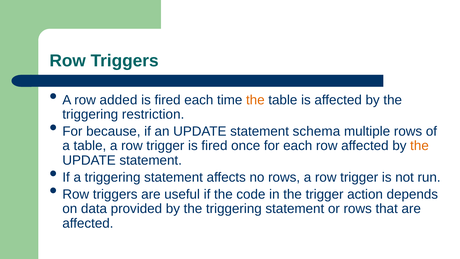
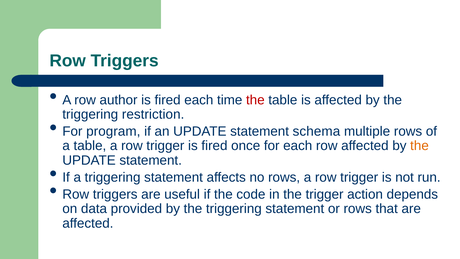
added: added -> author (119, 100)
the colour: orange -> red (255, 100)
because: because -> program (113, 131)
